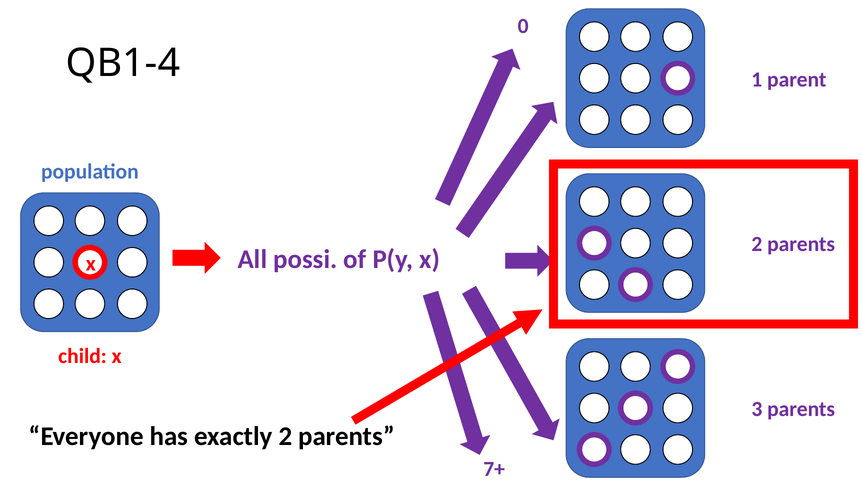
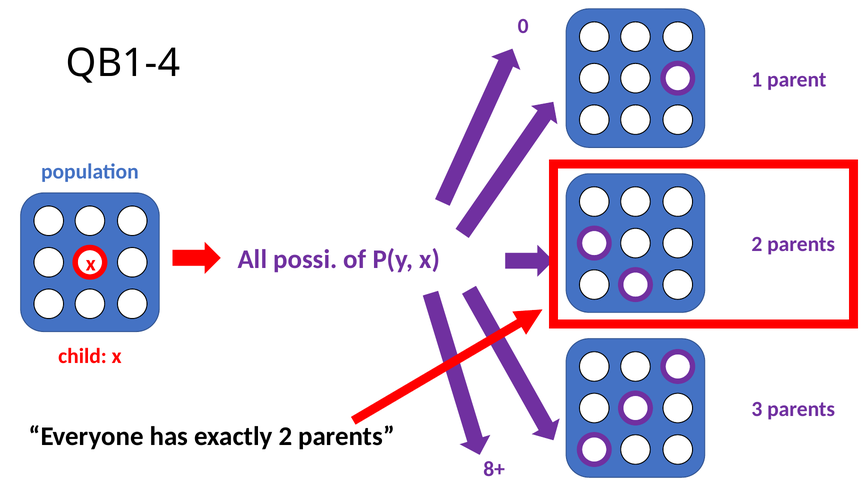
7+: 7+ -> 8+ (494, 469)
